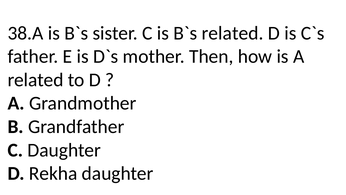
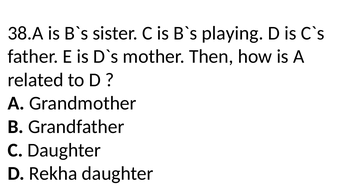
related: related -> playing (233, 33)
